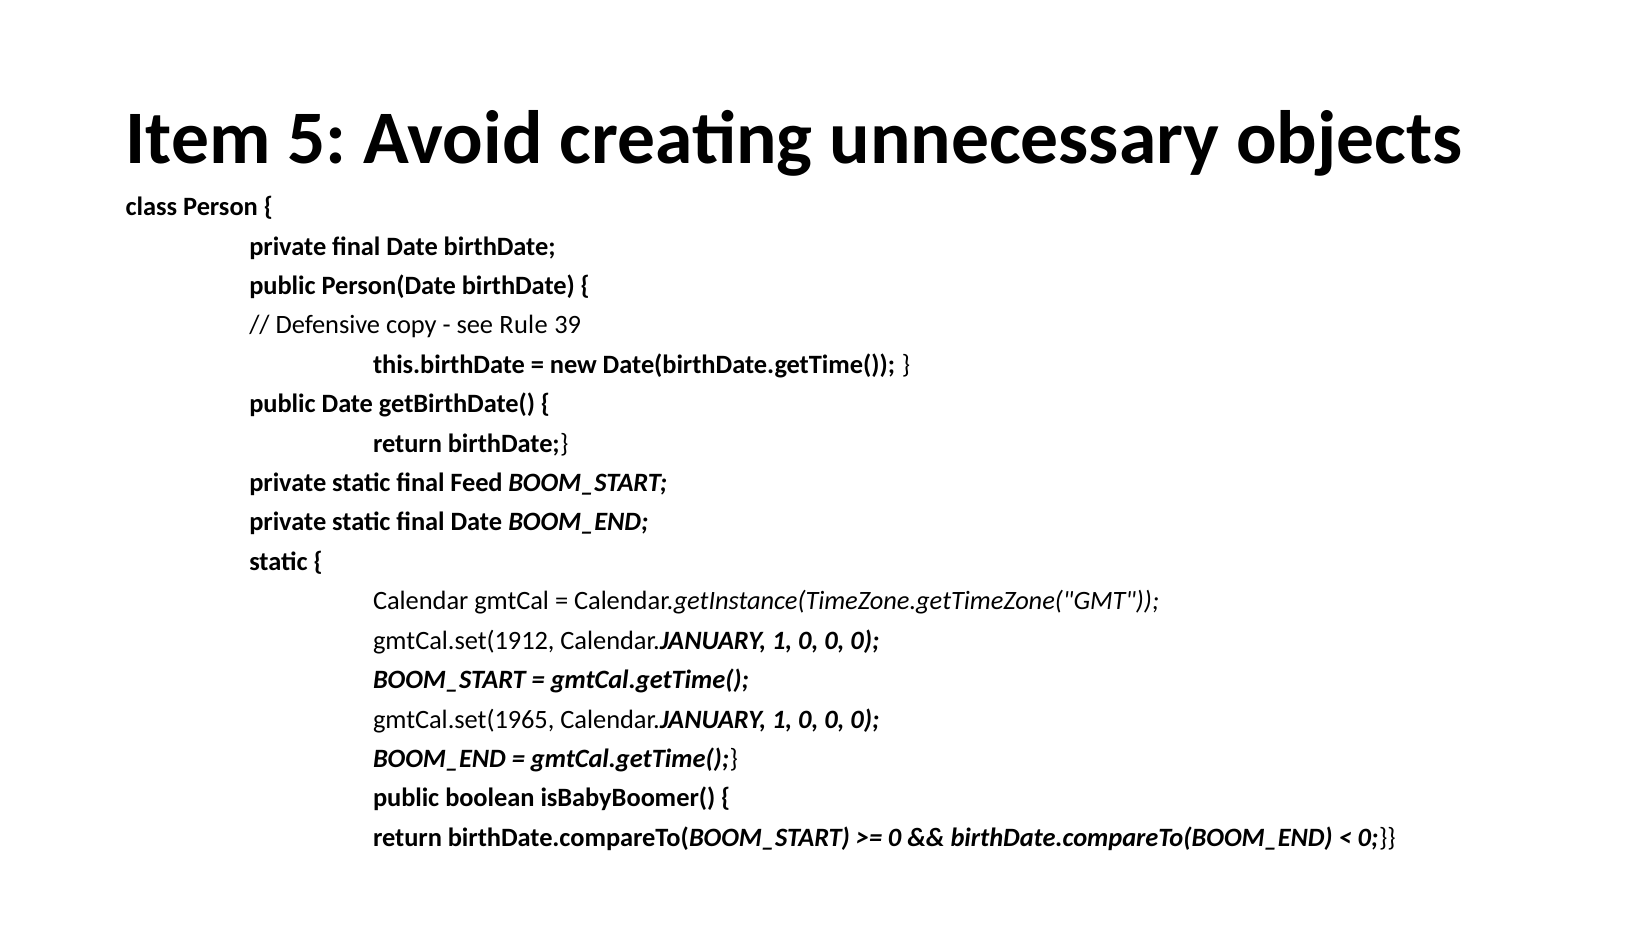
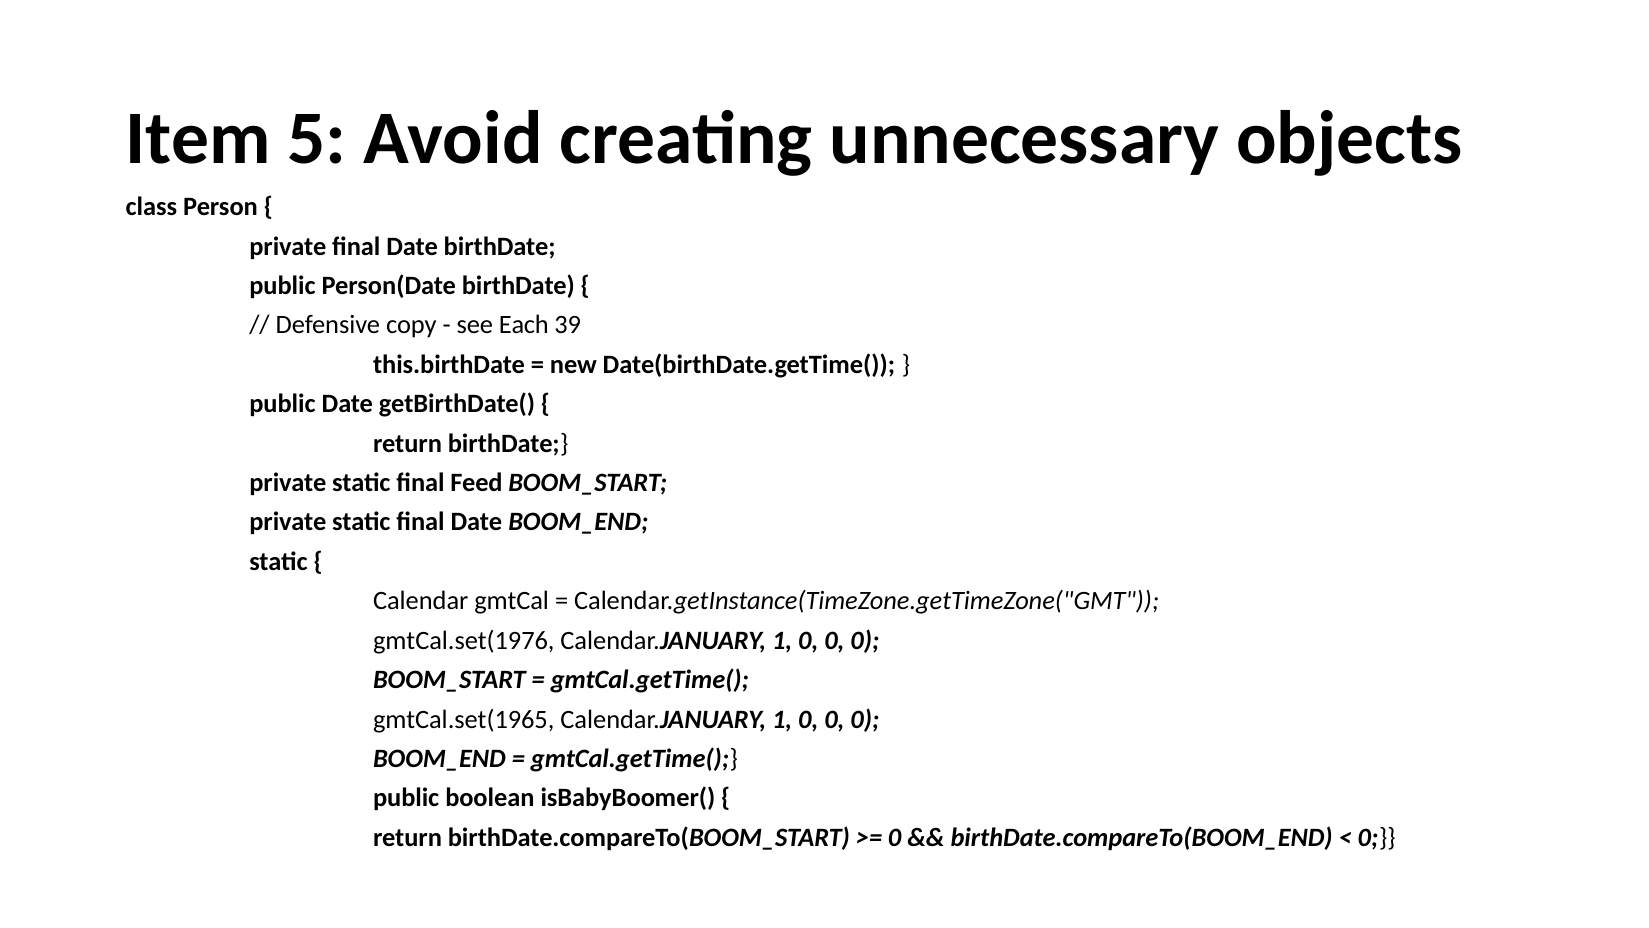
Rule: Rule -> Each (524, 325)
gmtCal.set(1912: gmtCal.set(1912 -> gmtCal.set(1976 (464, 640)
